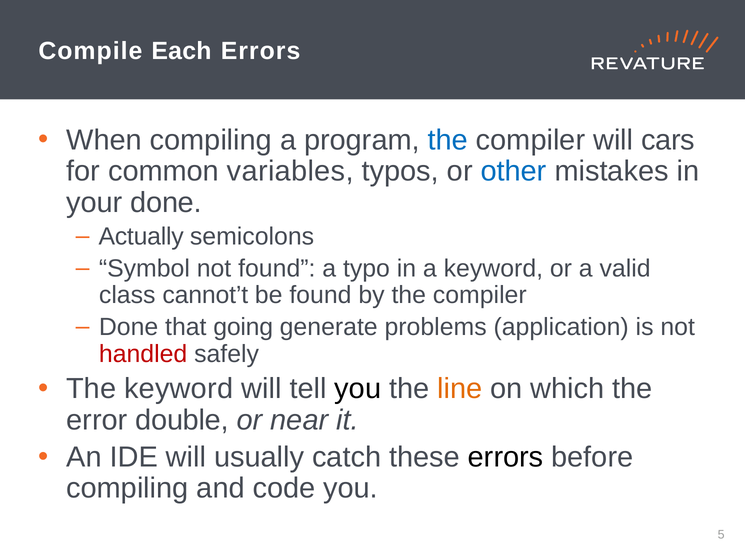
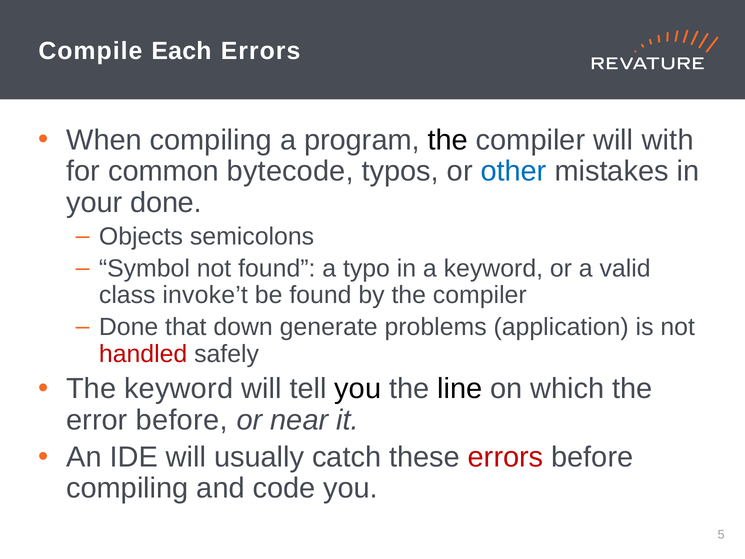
the colour: blue -> black (448, 140)
cars: cars -> with (668, 140)
variables: variables -> bytecode (290, 171)
Actually: Actually -> Objects (141, 237)
cannot’t: cannot’t -> invoke’t (205, 295)
going: going -> down (243, 327)
line colour: orange -> black (460, 389)
error double: double -> before (182, 420)
errors colour: black -> red (506, 457)
